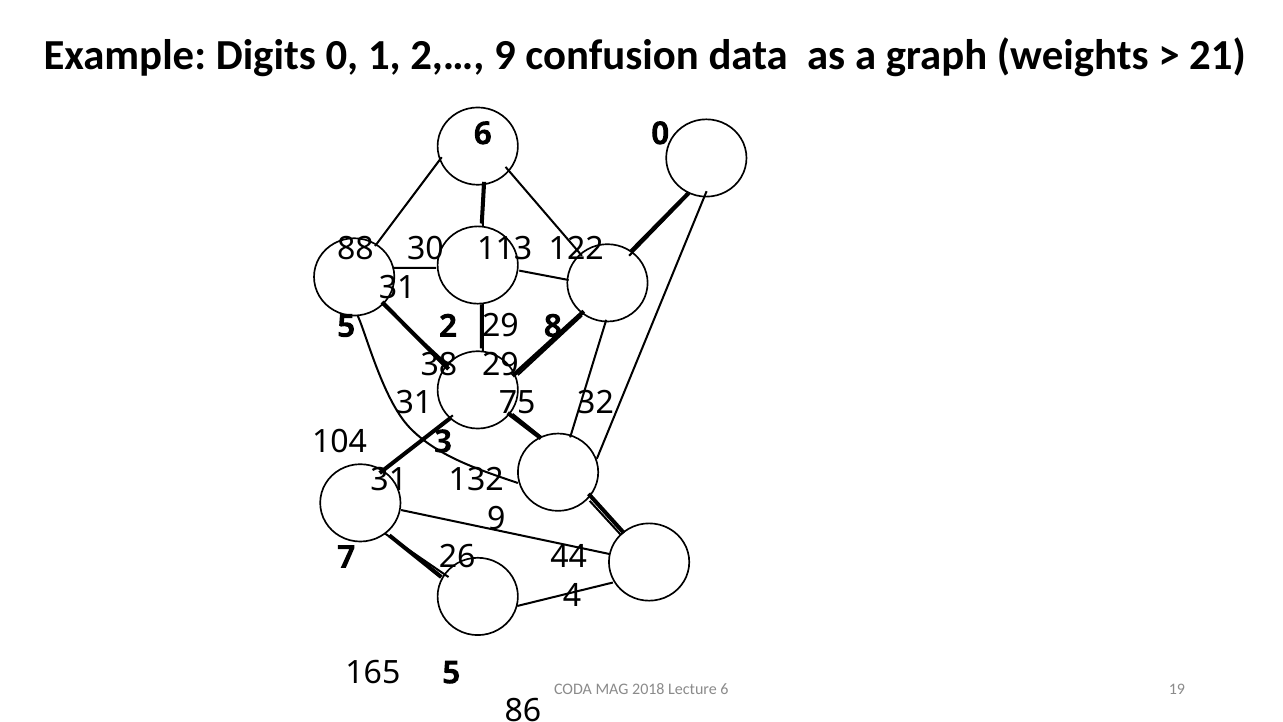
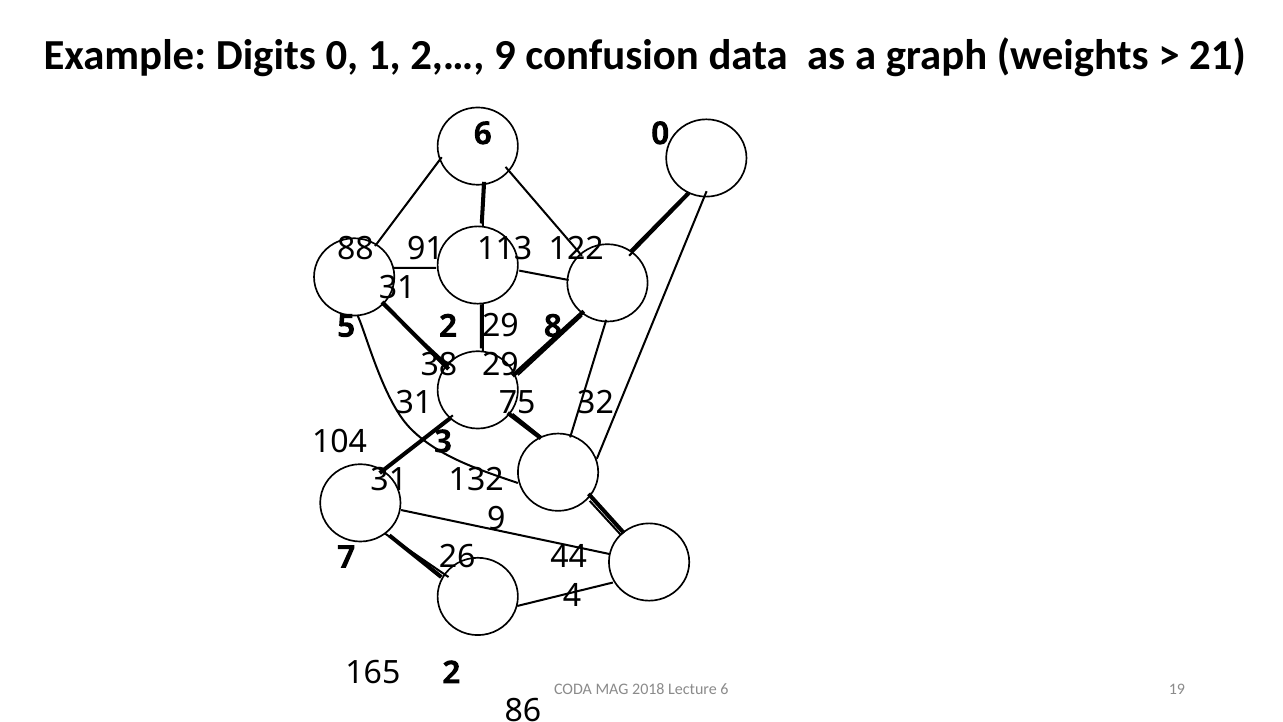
30: 30 -> 91 (425, 249)
165 5: 5 -> 2 (451, 673)
